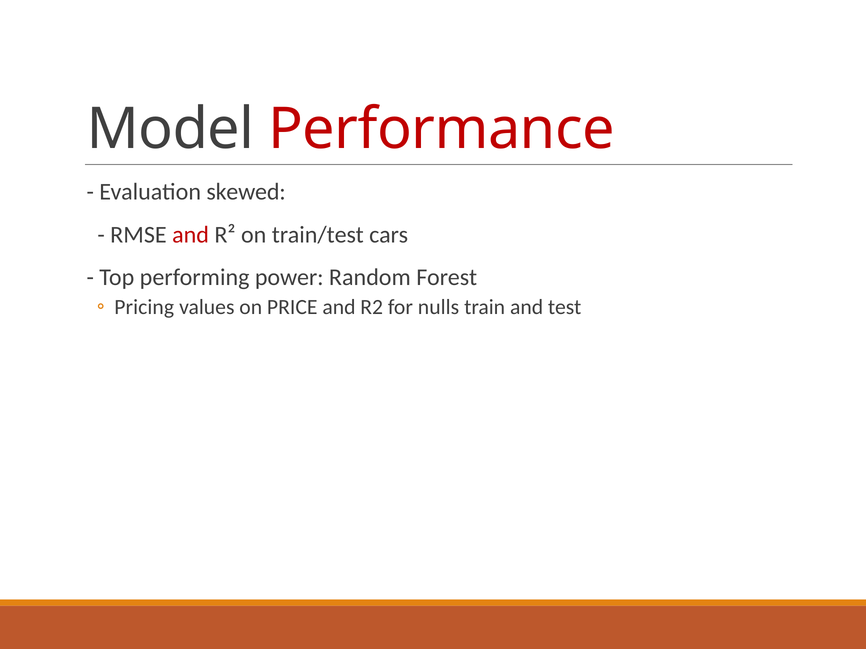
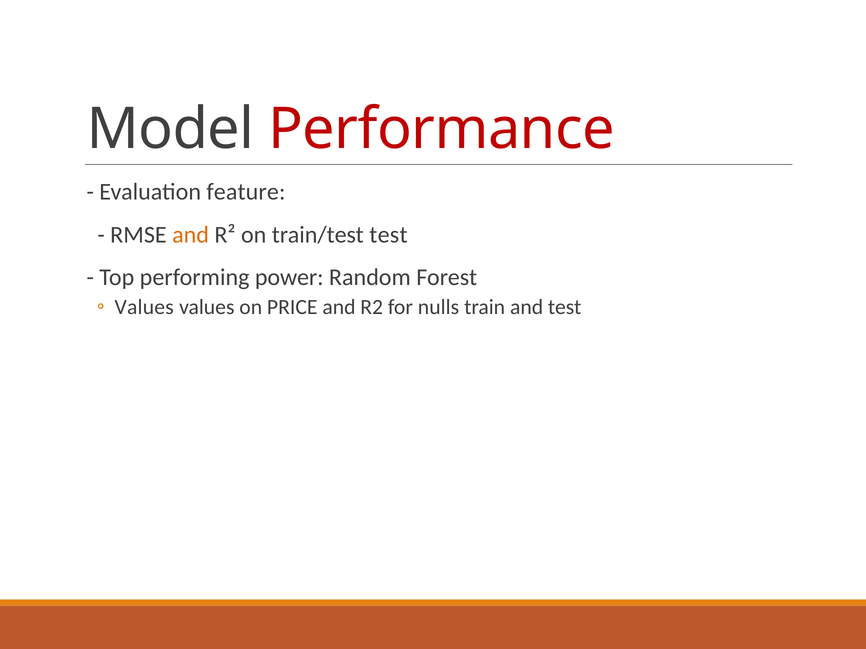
skewed: skewed -> feature (246, 192)
and colour: red -> orange (191, 235)
train/test cars: cars -> test (388, 235)
Pricing: Pricing -> Values (144, 307)
